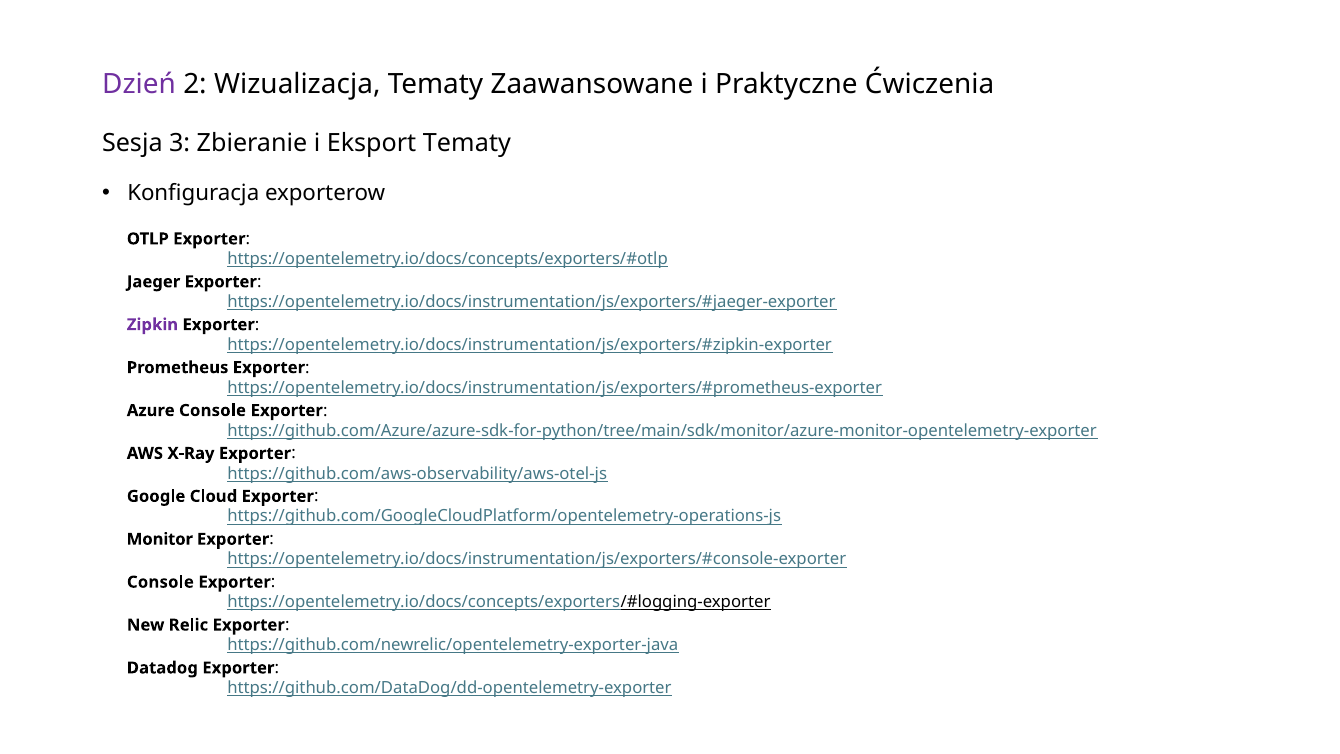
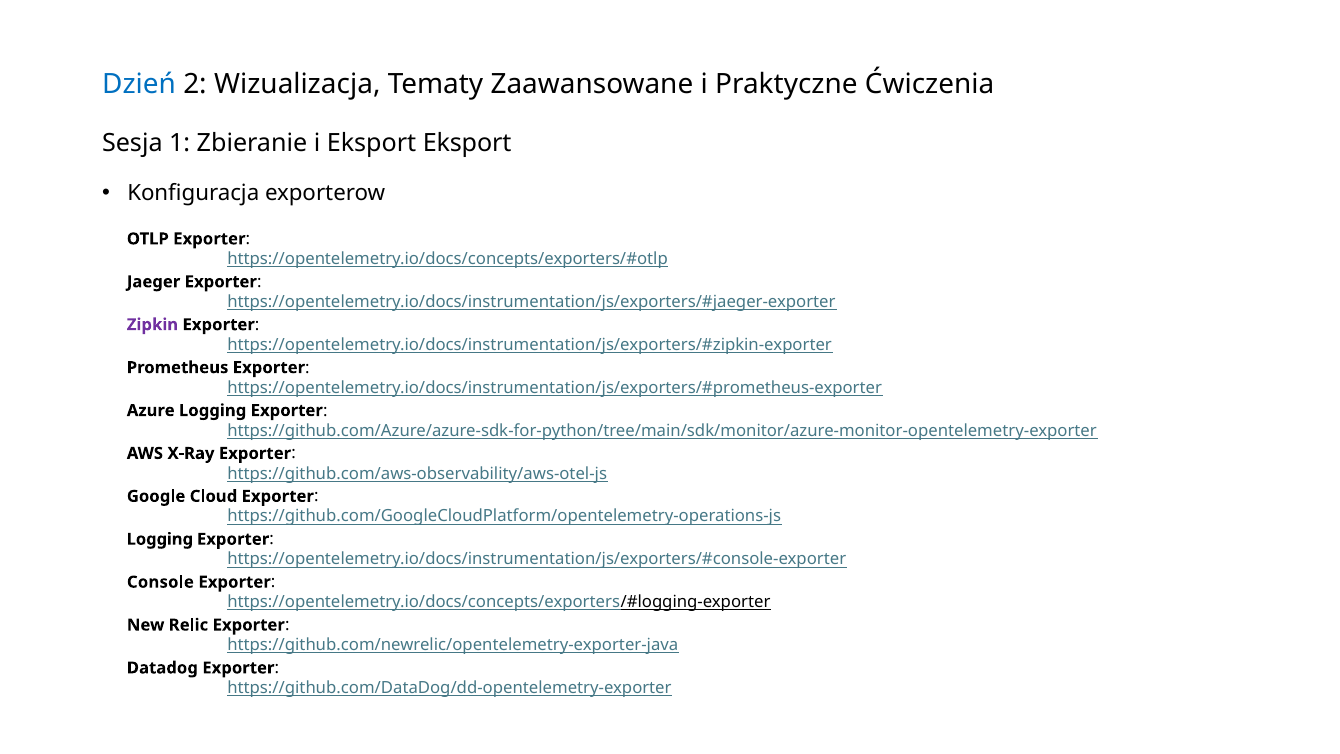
Dzień colour: purple -> blue (139, 84)
3: 3 -> 1 (180, 143)
Eksport Tematy: Tematy -> Eksport (467, 143)
Azure Console: Console -> Logging (213, 410)
Monitor: Monitor -> Logging (160, 539)
